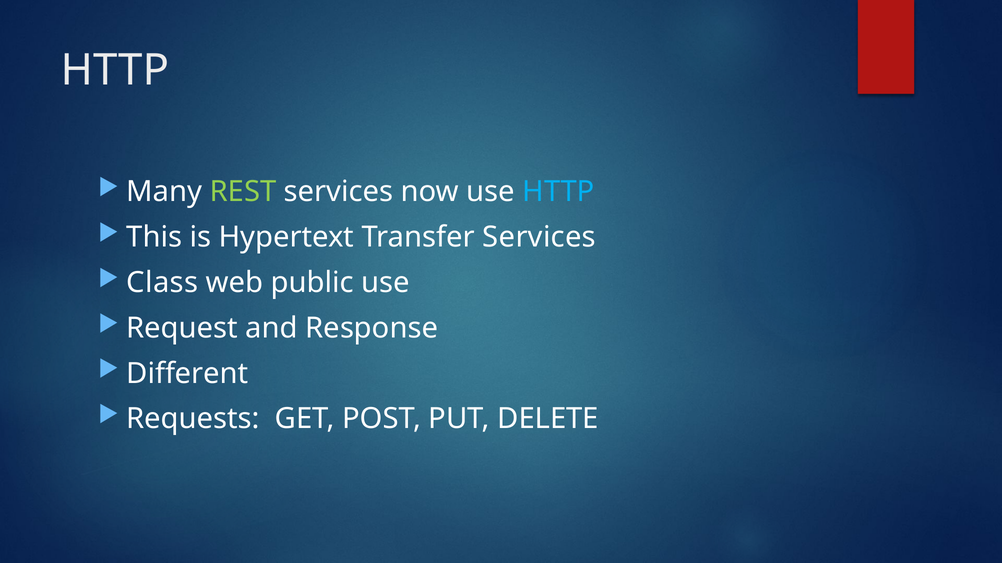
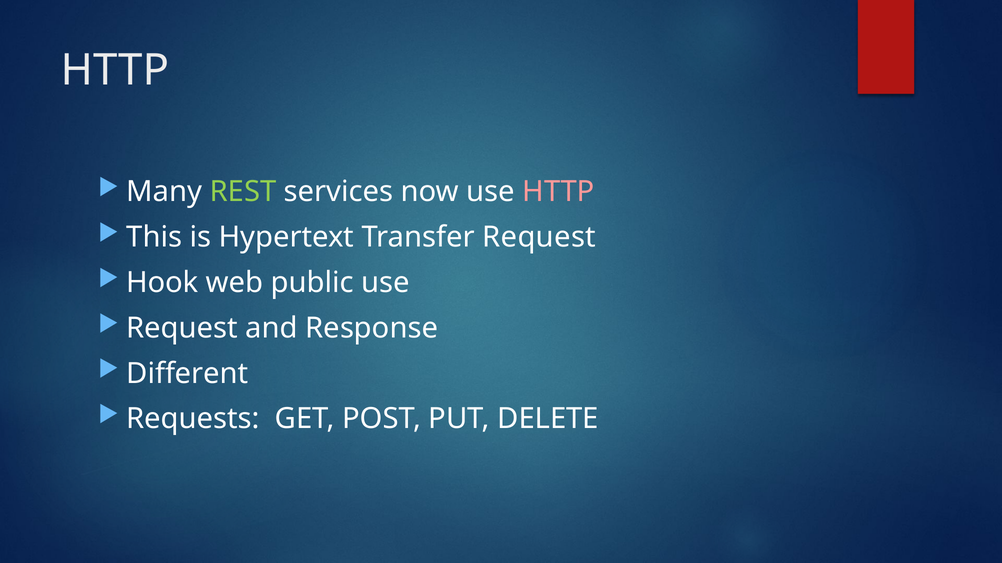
HTTP colour: light blue -> pink (558, 192)
Transfer Services: Services -> Request (539, 237)
Class: Class -> Hook (162, 283)
